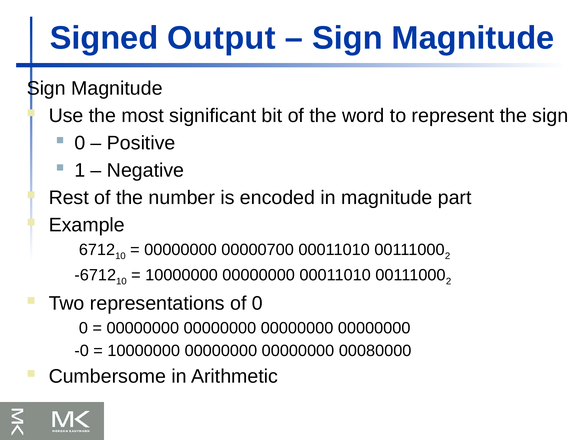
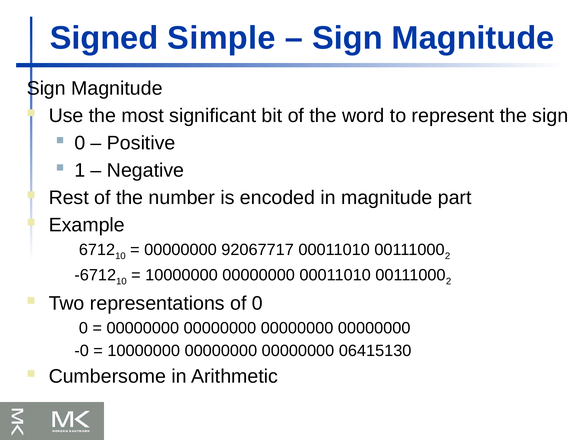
Output: Output -> Simple (221, 38)
00000700: 00000700 -> 92067717 (258, 250)
00080000: 00080000 -> 06415130 (375, 351)
